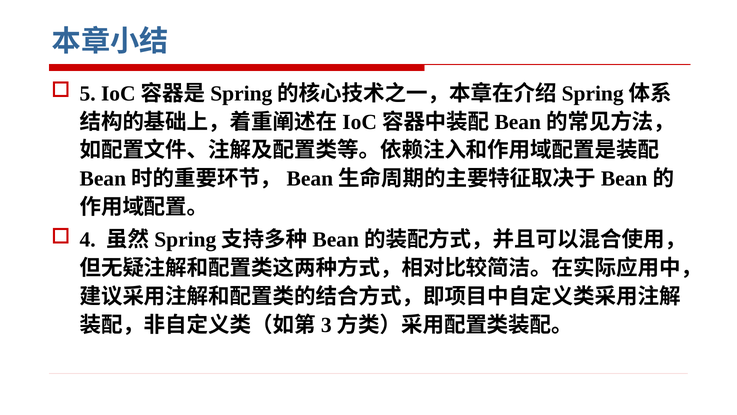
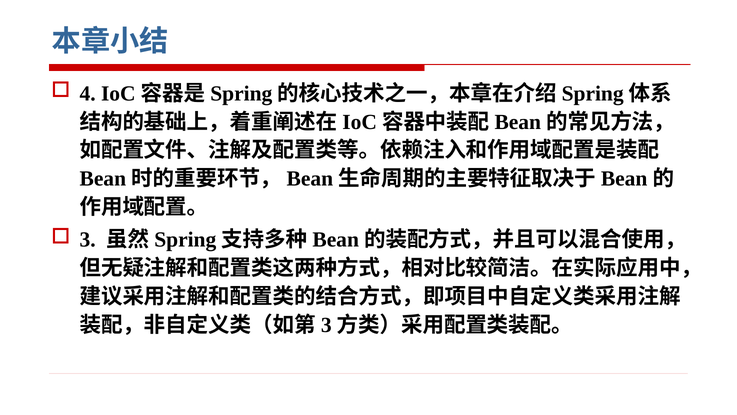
5: 5 -> 4 (88, 93)
4: 4 -> 3 (88, 240)
